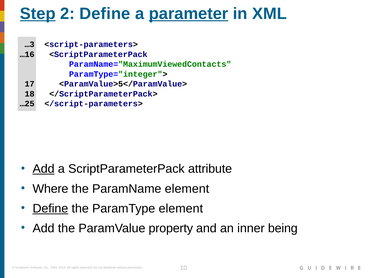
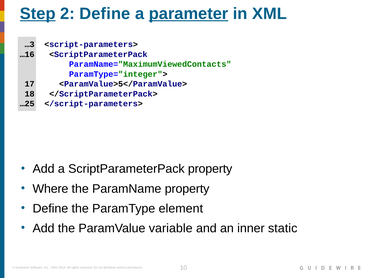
Add underline: present -> none (44, 169)
ScriptParameterPack attribute: attribute -> property (210, 169)
ParamName element: element -> property (187, 188)
Define underline: present -> none (50, 208)
property: property -> variable (171, 228)
being: being -> static (283, 228)
